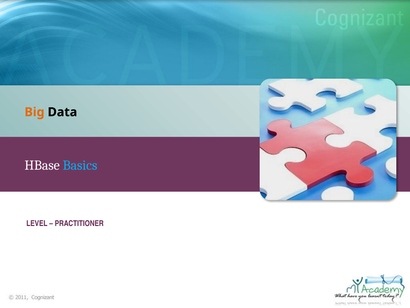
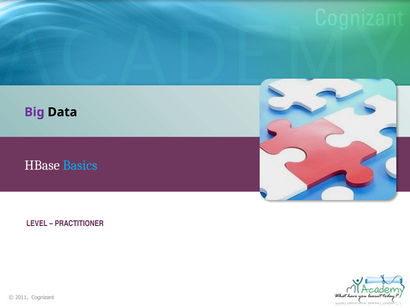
Big colour: orange -> purple (34, 112)
